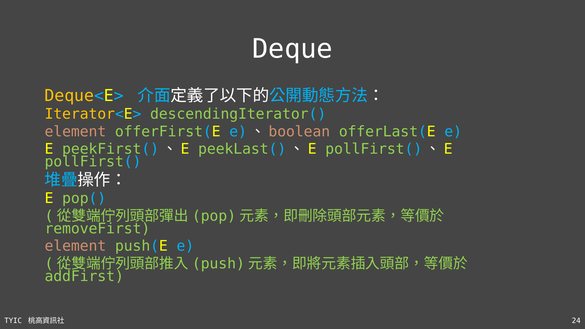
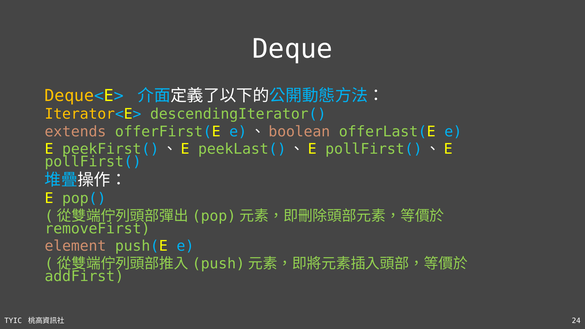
element: element -> extends (75, 132)
